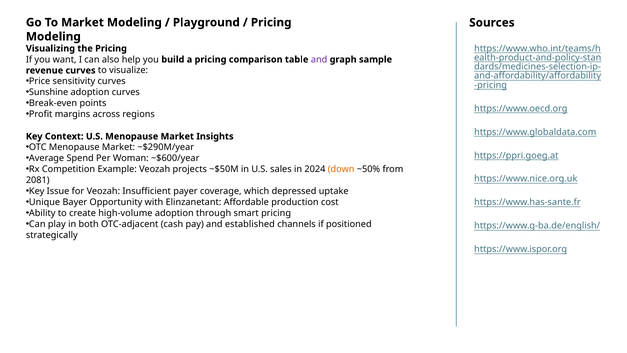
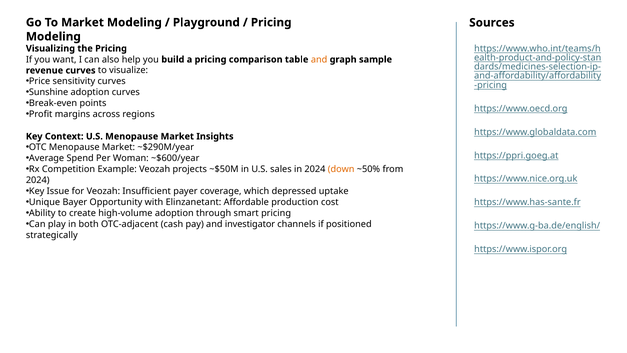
and colour: purple -> orange (319, 59)
2081: 2081 -> 2024 (38, 180)
established: established -> investigator (250, 224)
